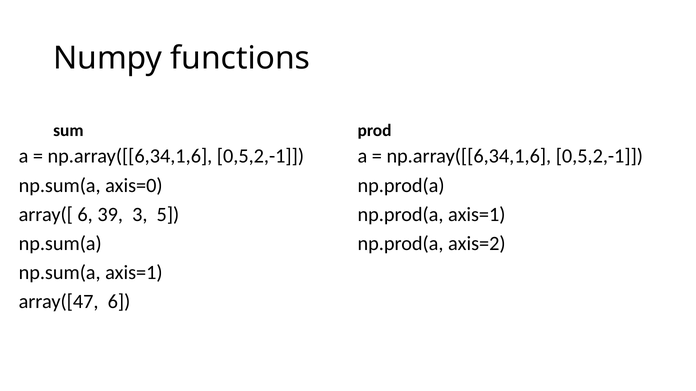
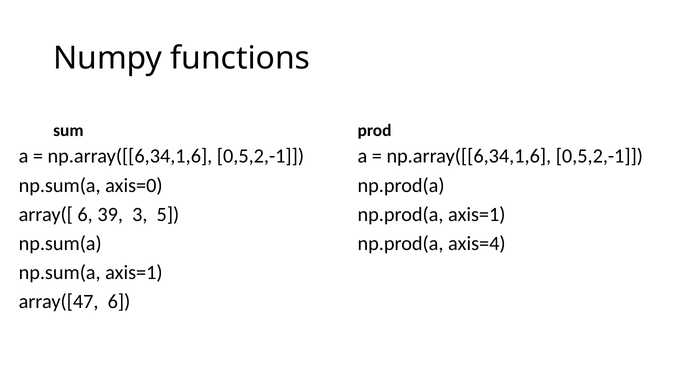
axis=2: axis=2 -> axis=4 (477, 244)
